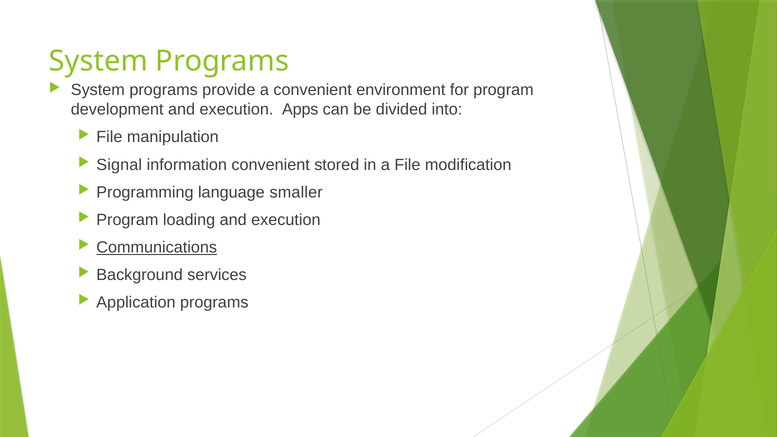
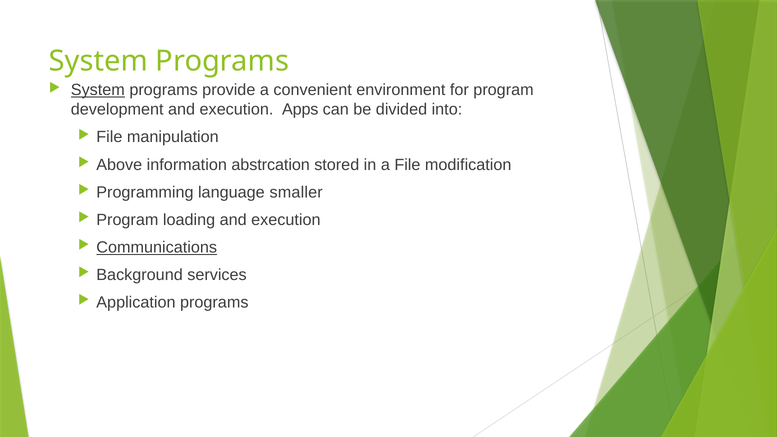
System underline: none -> present (98, 90)
Signal: Signal -> Above (119, 165)
information convenient: convenient -> abstrcation (271, 165)
